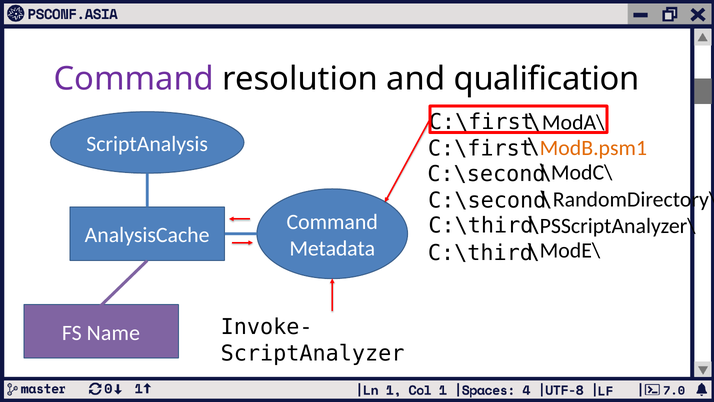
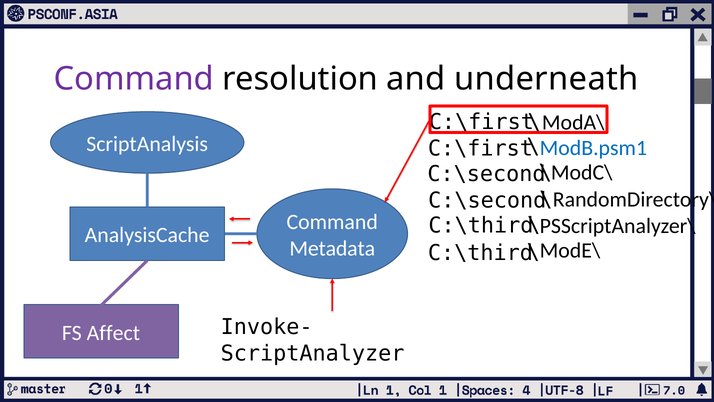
qualification: qualification -> underneath (546, 79)
ModB.psm1 colour: orange -> blue (593, 148)
Name: Name -> Affect (113, 333)
